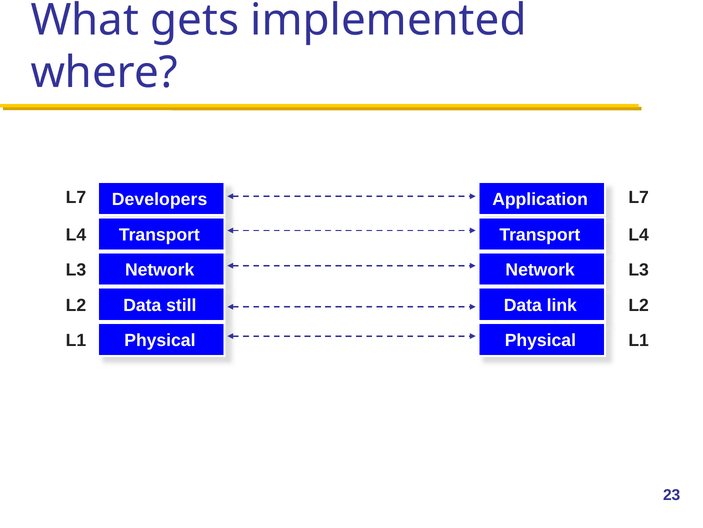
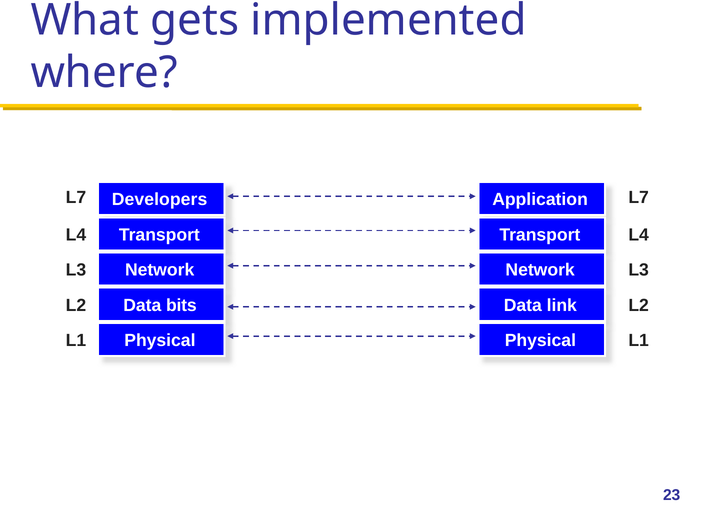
still: still -> bits (181, 305)
